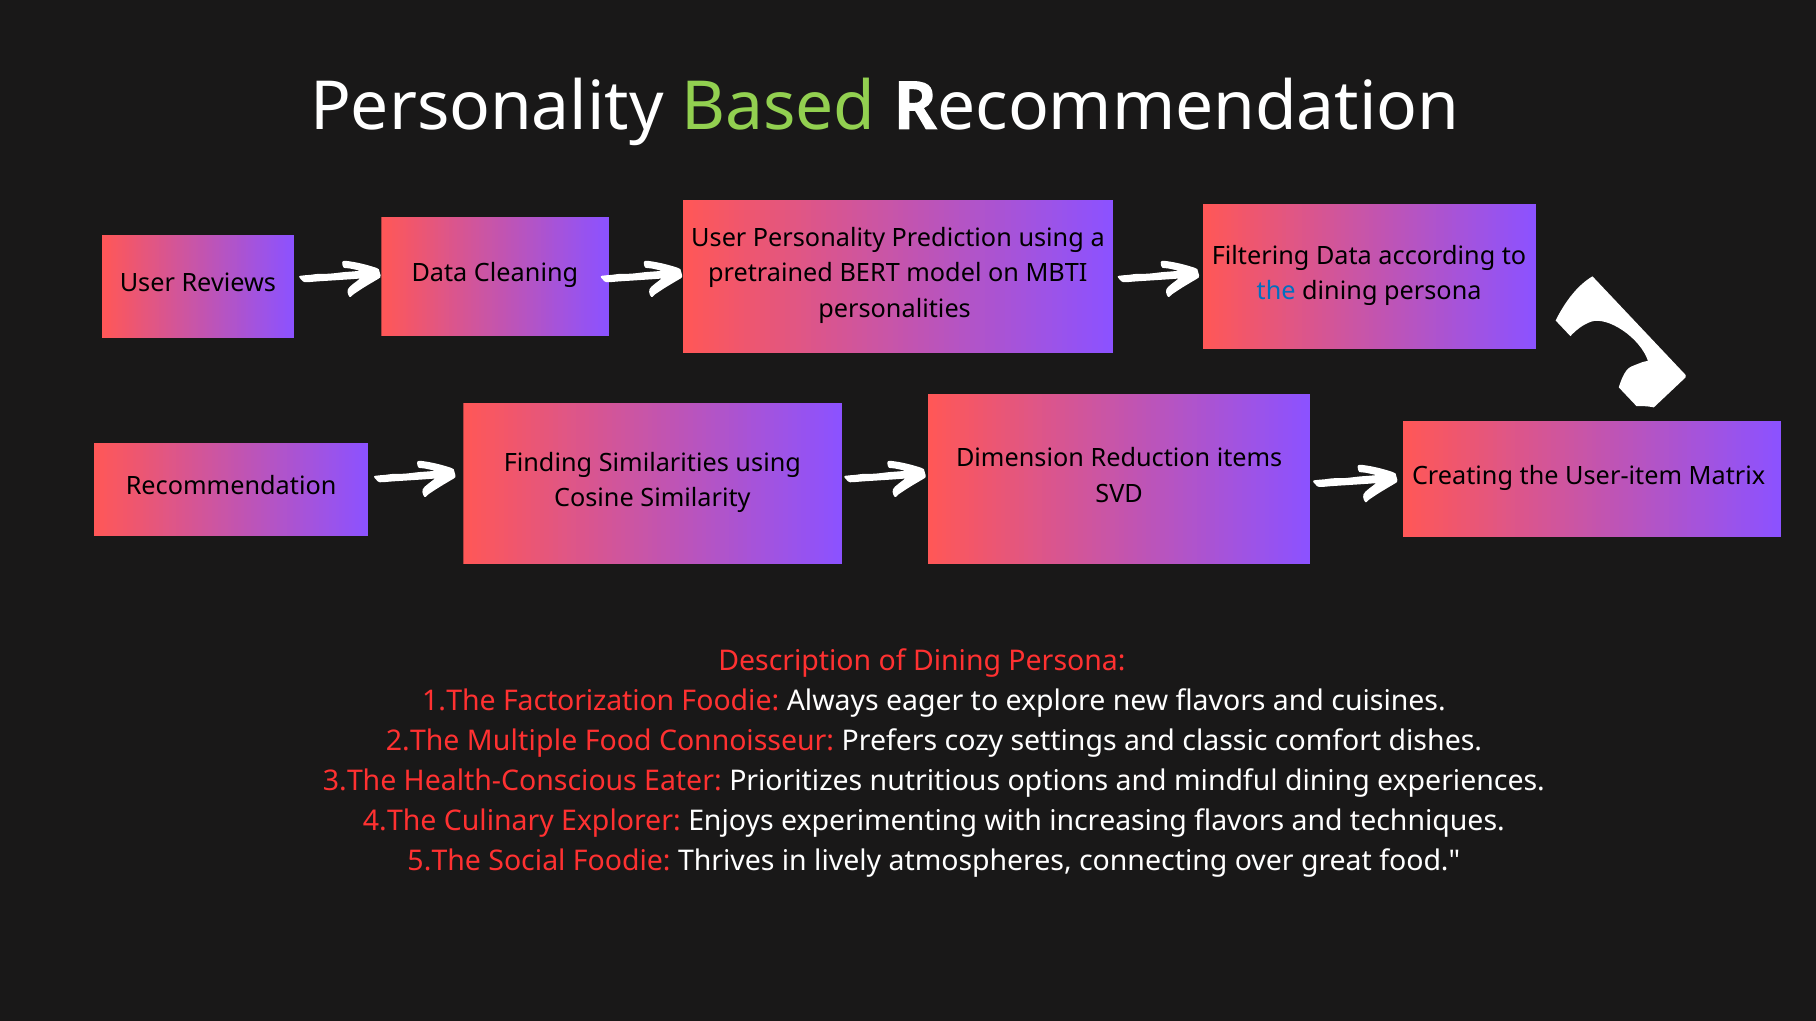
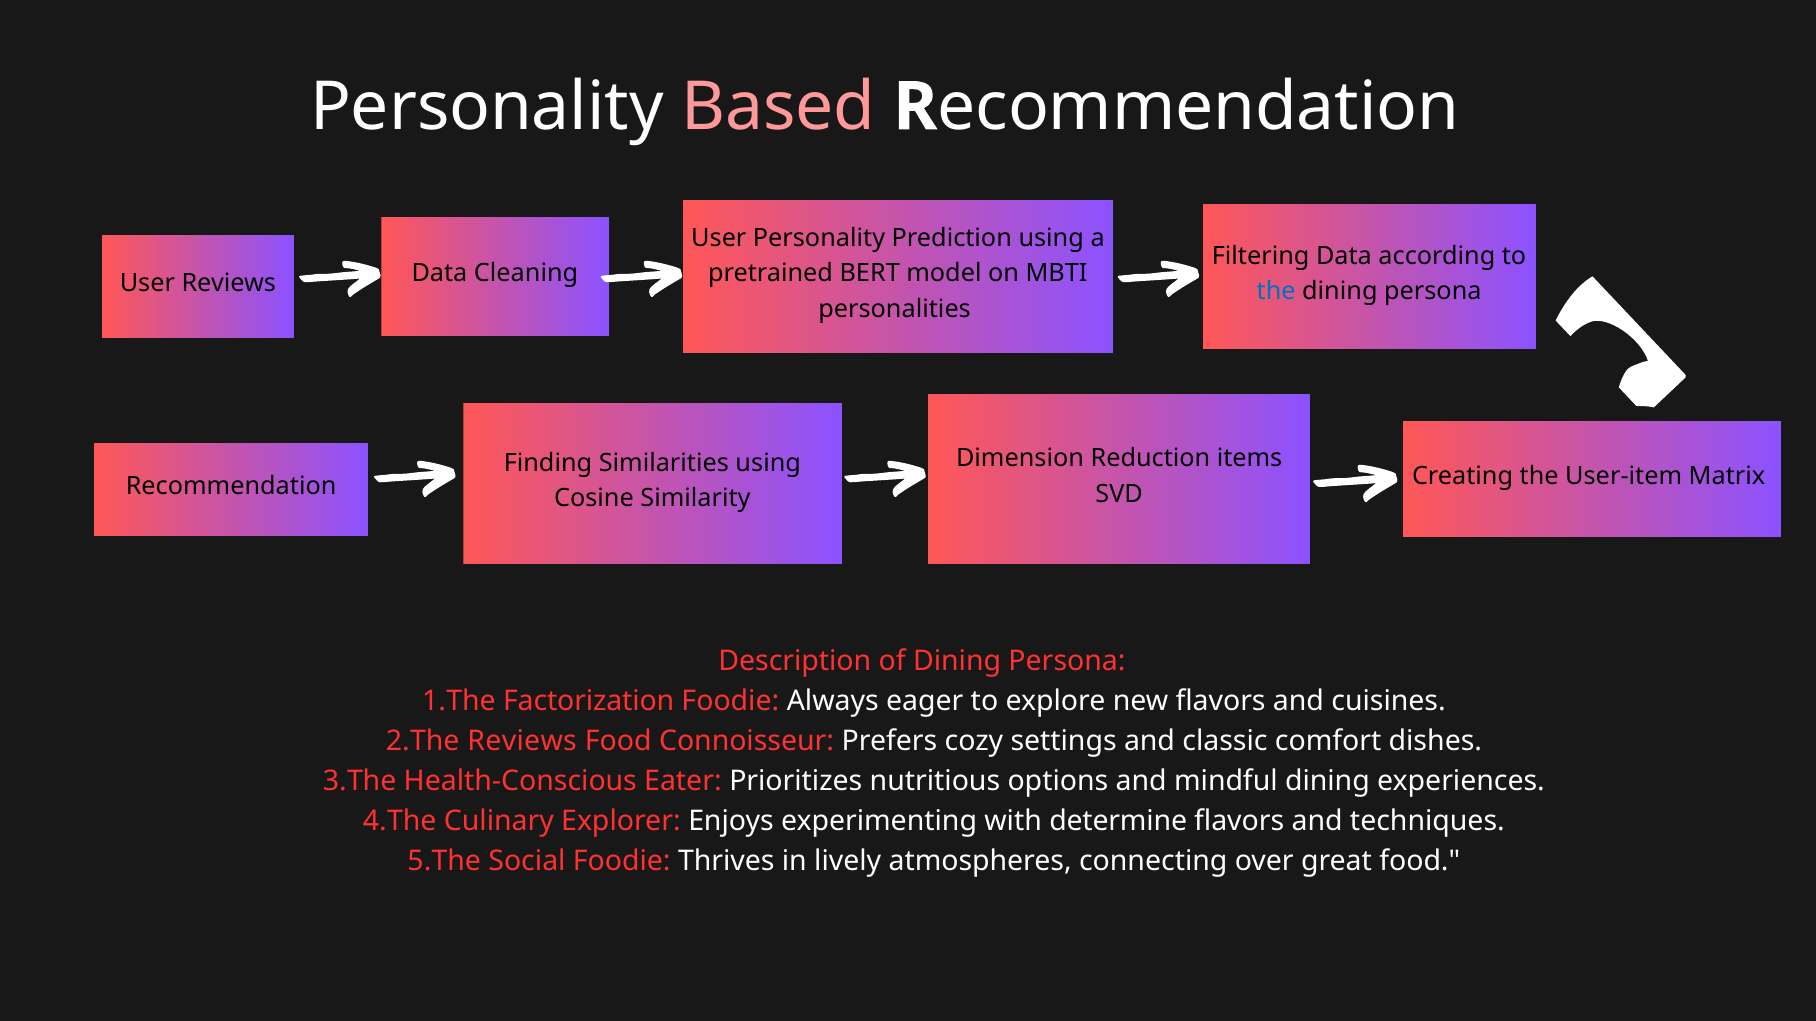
Based colour: light green -> pink (778, 107)
Multiple: Multiple -> Reviews (522, 742)
increasing: increasing -> determine (1118, 821)
